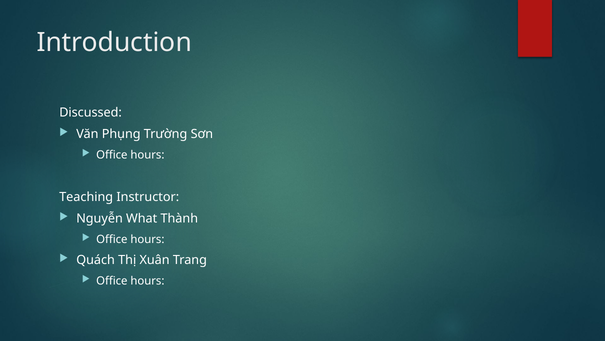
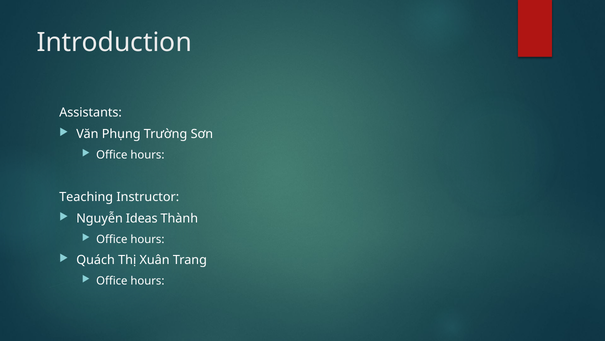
Discussed: Discussed -> Assistants (91, 113)
What: What -> Ideas (142, 218)
